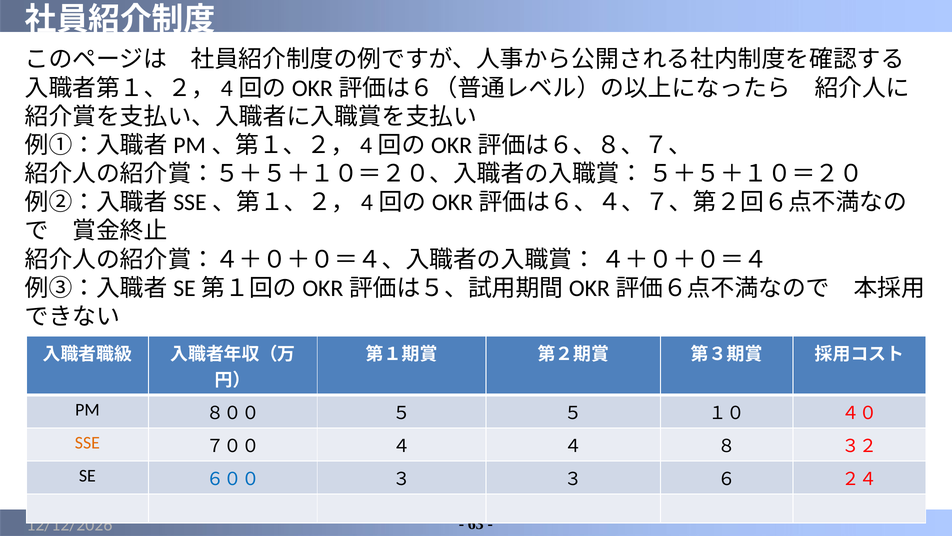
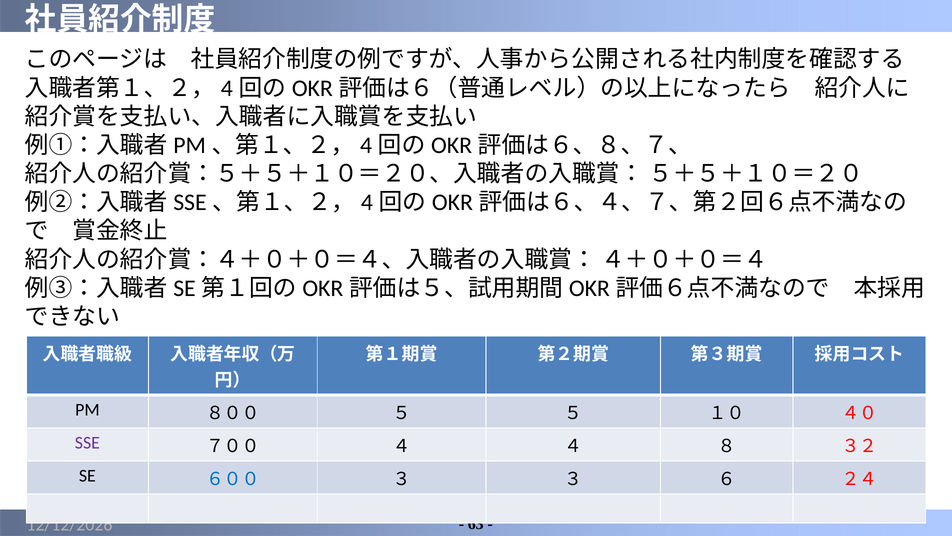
SSE colour: orange -> purple (87, 442)
